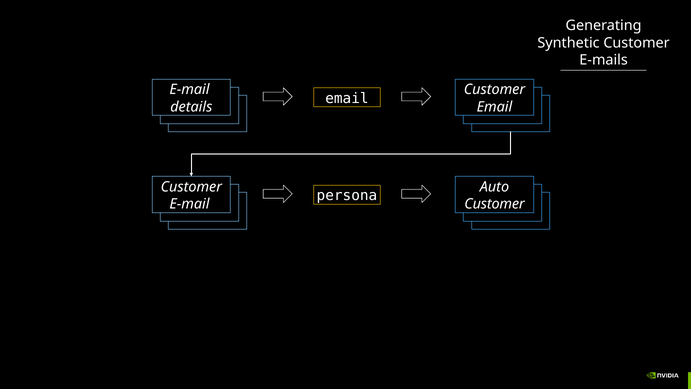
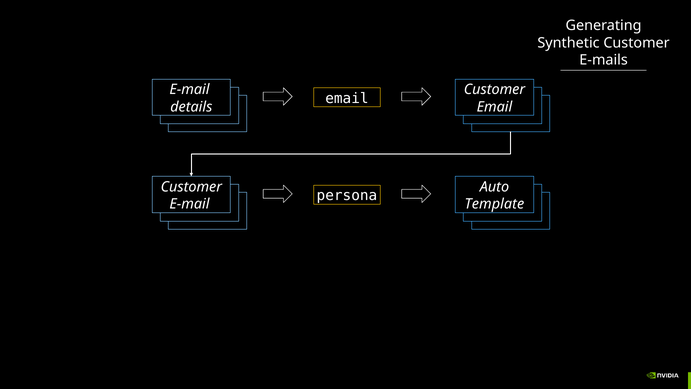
Customer: Customer -> Template (494, 204)
